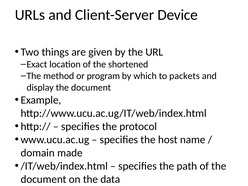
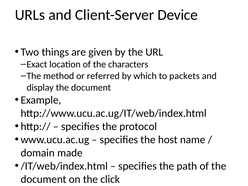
shortened: shortened -> characters (128, 64)
program: program -> referred (103, 76)
data: data -> click (110, 179)
